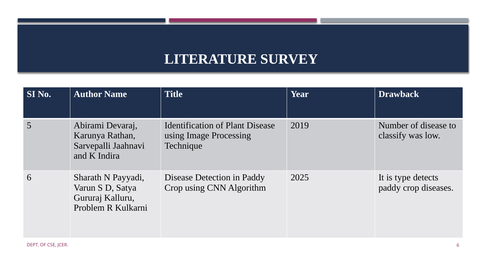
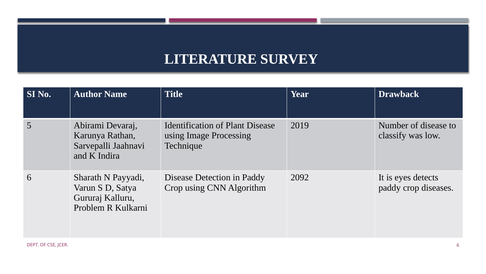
2025: 2025 -> 2092 (300, 177)
type: type -> eyes (403, 177)
